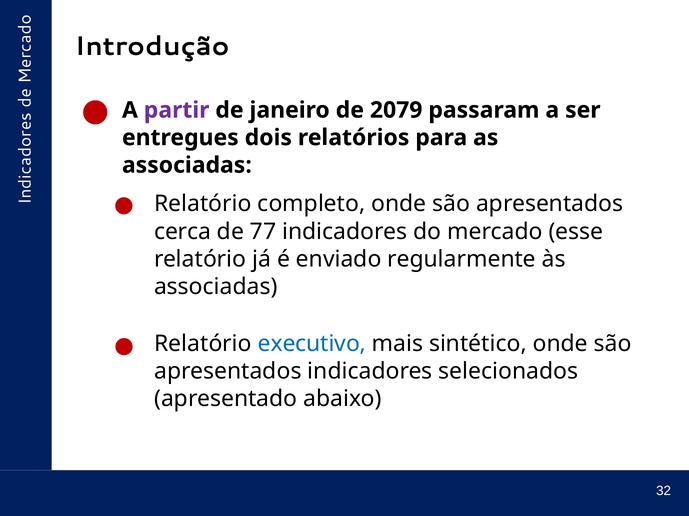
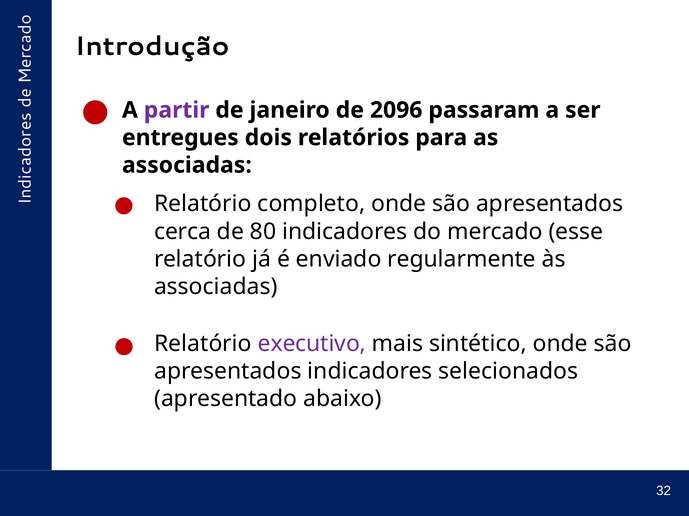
2079: 2079 -> 2096 (396, 110)
77: 77 -> 80 (263, 232)
executivo colour: blue -> purple (312, 344)
